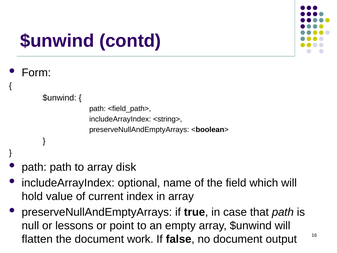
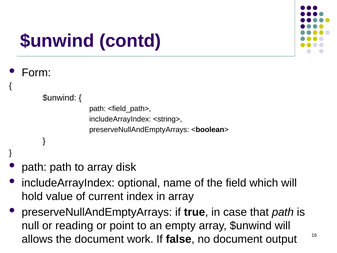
lessons: lessons -> reading (74, 225)
flatten: flatten -> allows (37, 239)
